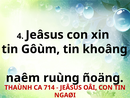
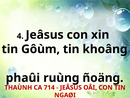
naêm: naêm -> phaûi (23, 78)
